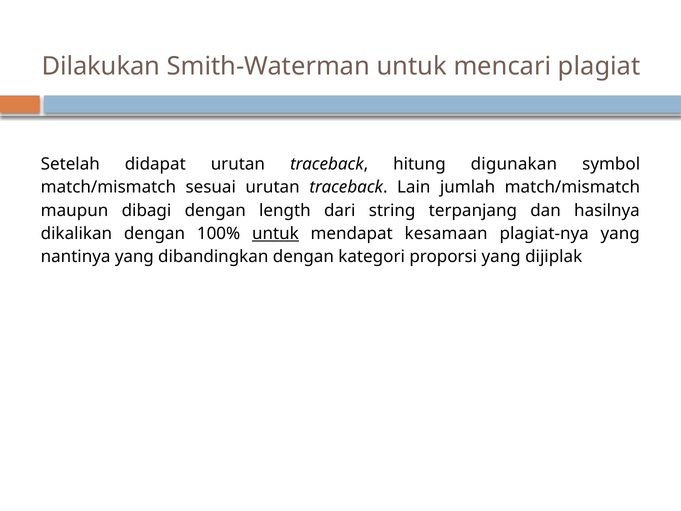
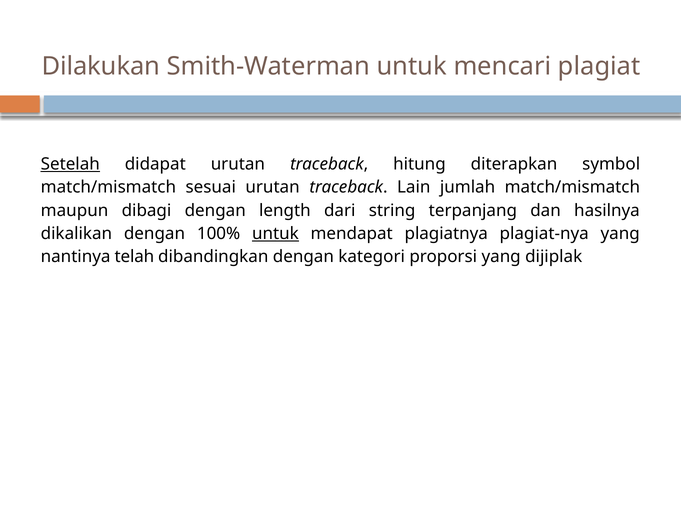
Setelah underline: none -> present (70, 164)
digunakan: digunakan -> diterapkan (514, 164)
kesamaan: kesamaan -> plagiatnya (446, 234)
nantinya yang: yang -> telah (134, 257)
